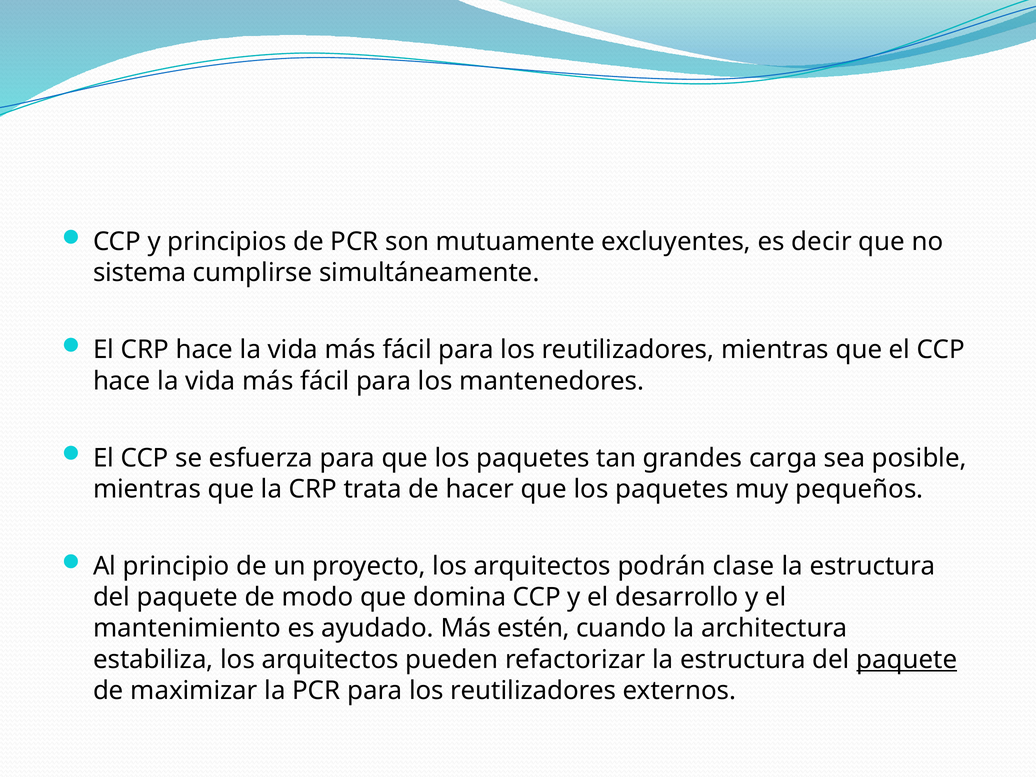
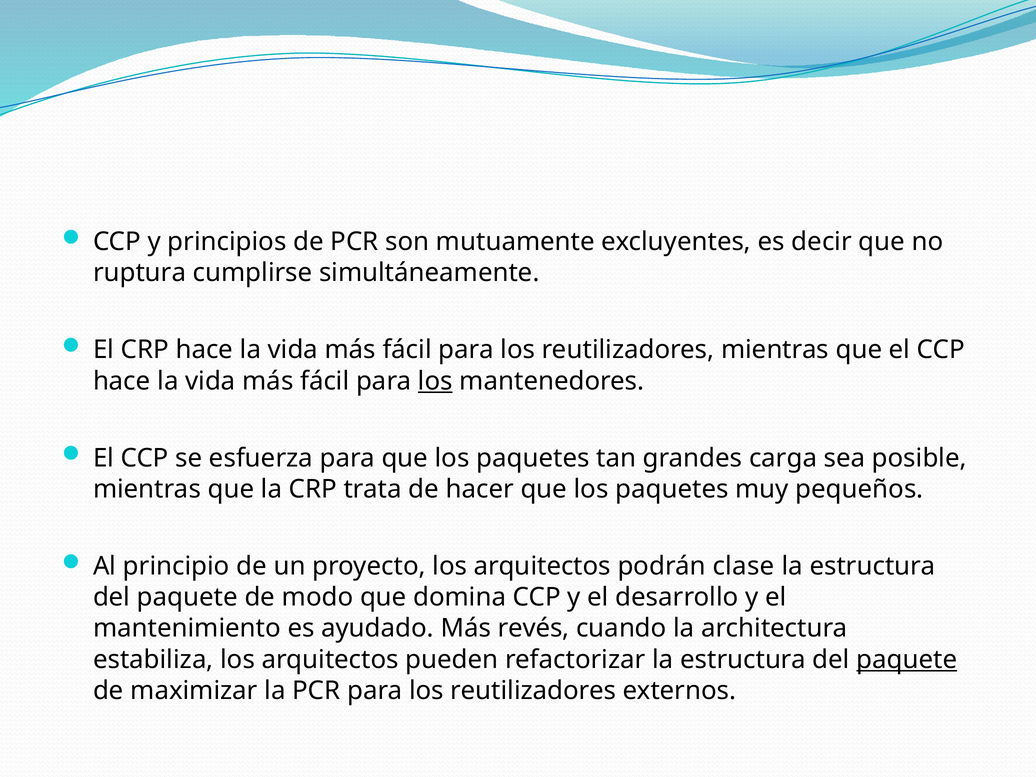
sistema: sistema -> ruptura (140, 273)
los underline: none -> present (435, 381)
estén: estén -> revés (534, 628)
